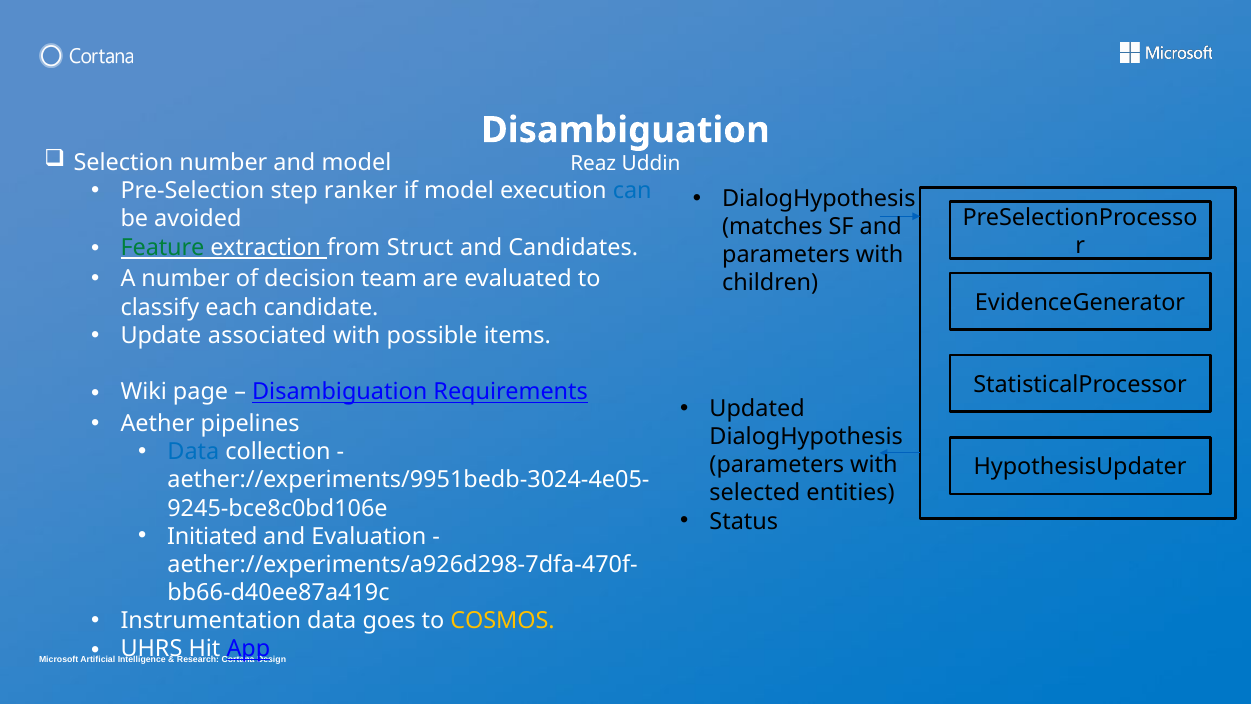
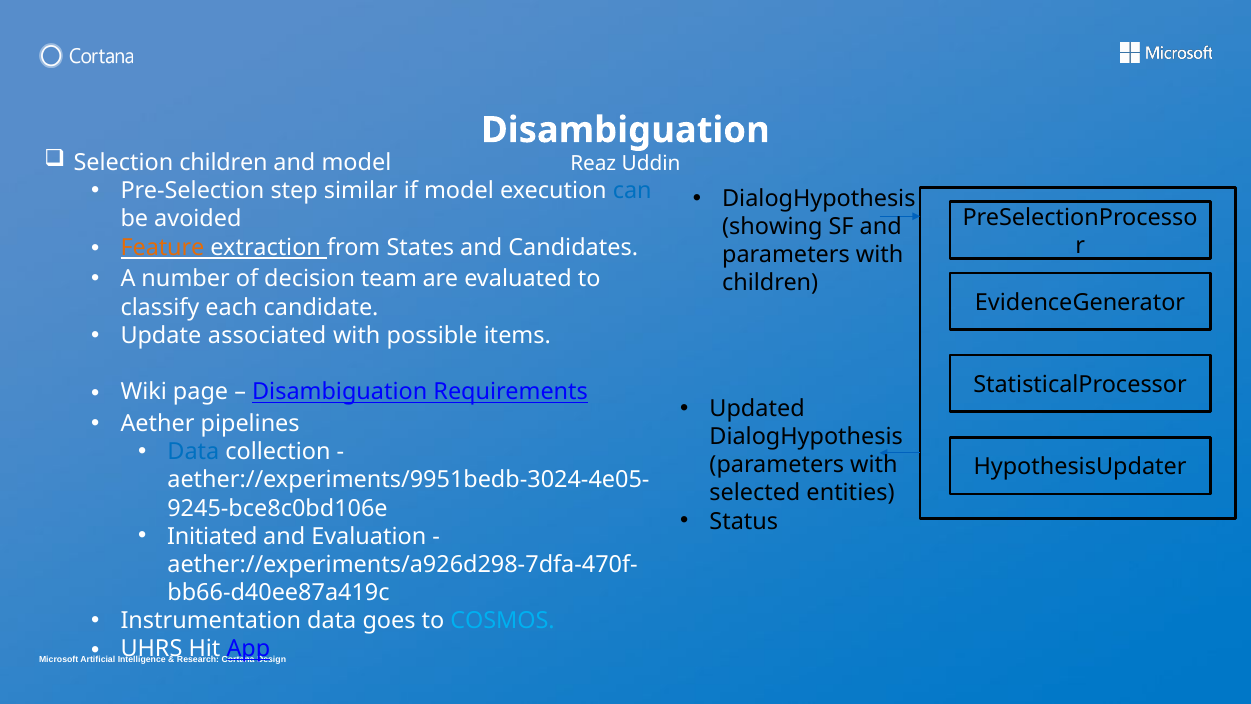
Selection number: number -> children (223, 163)
ranker: ranker -> similar (361, 191)
matches: matches -> showing (772, 227)
Feature colour: green -> orange (162, 247)
Struct: Struct -> States (420, 247)
COSMOS colour: yellow -> light blue (503, 621)
